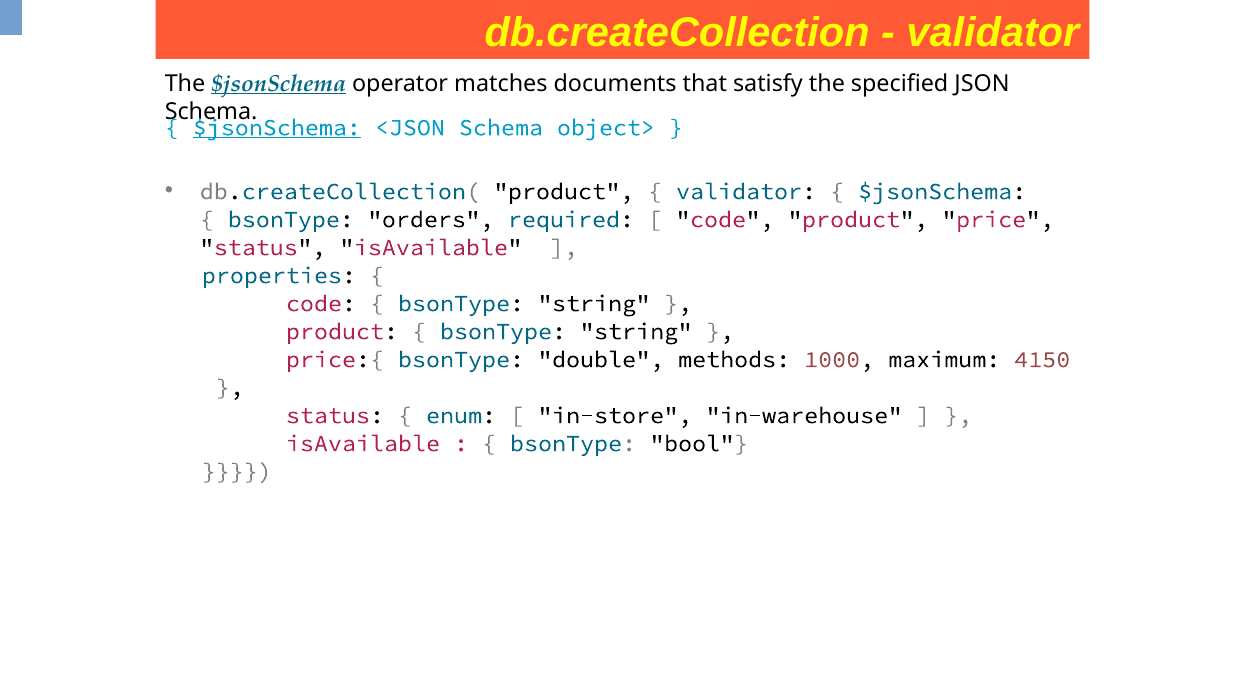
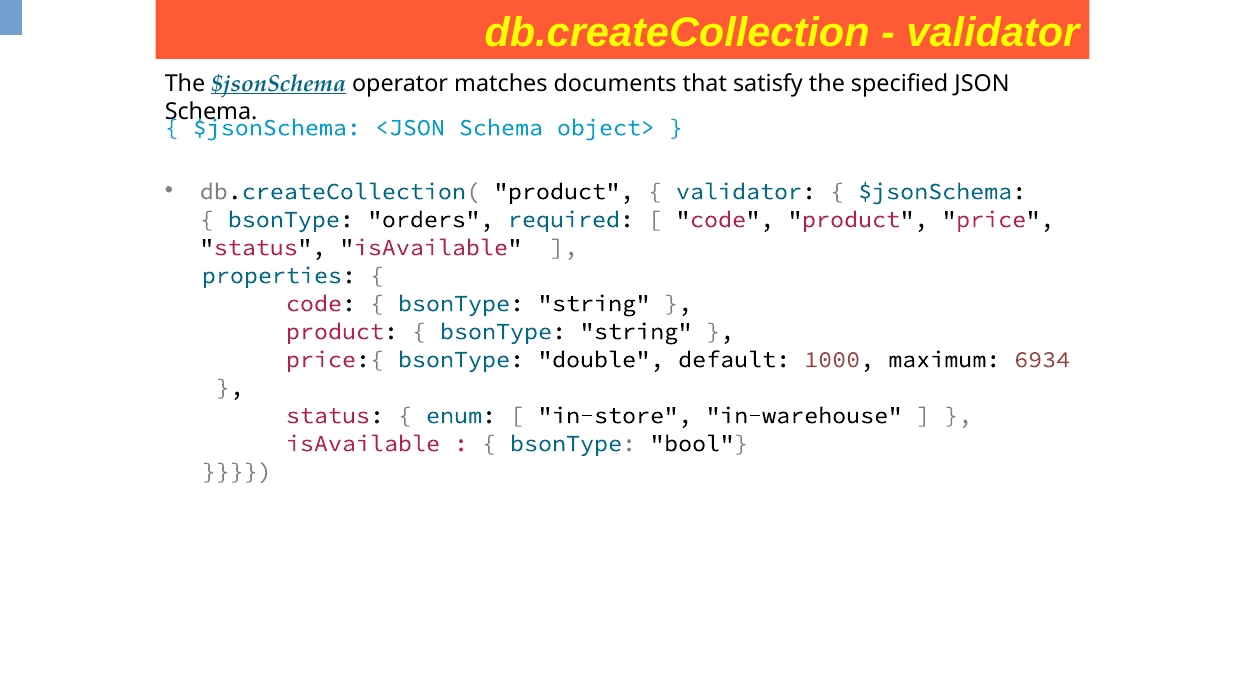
$jsonSchema underline: present -> none (277, 128)
methods: methods -> default (734, 360)
4150: 4150 -> 6934 (1042, 360)
